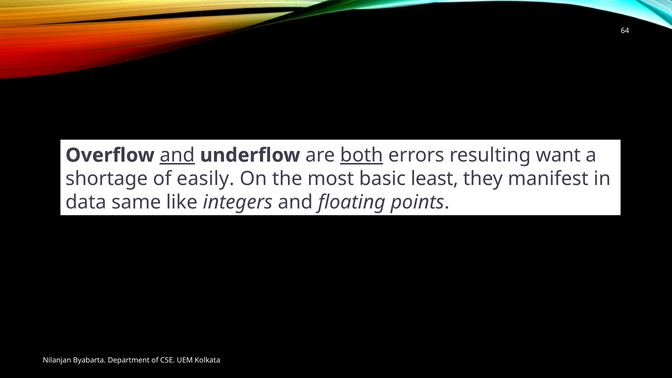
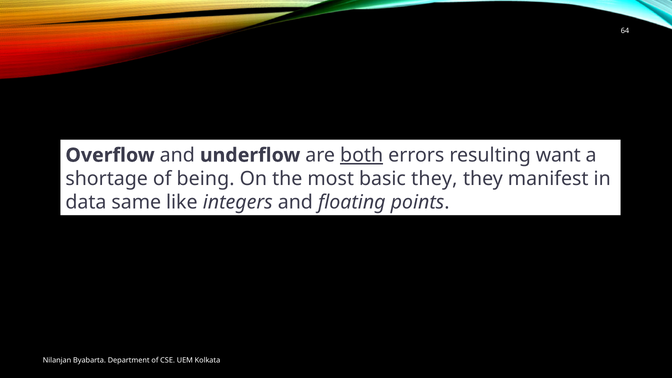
and underline: present -> none (177, 155)
easily: easily -> being (206, 179)
basic least: least -> they (434, 179)
